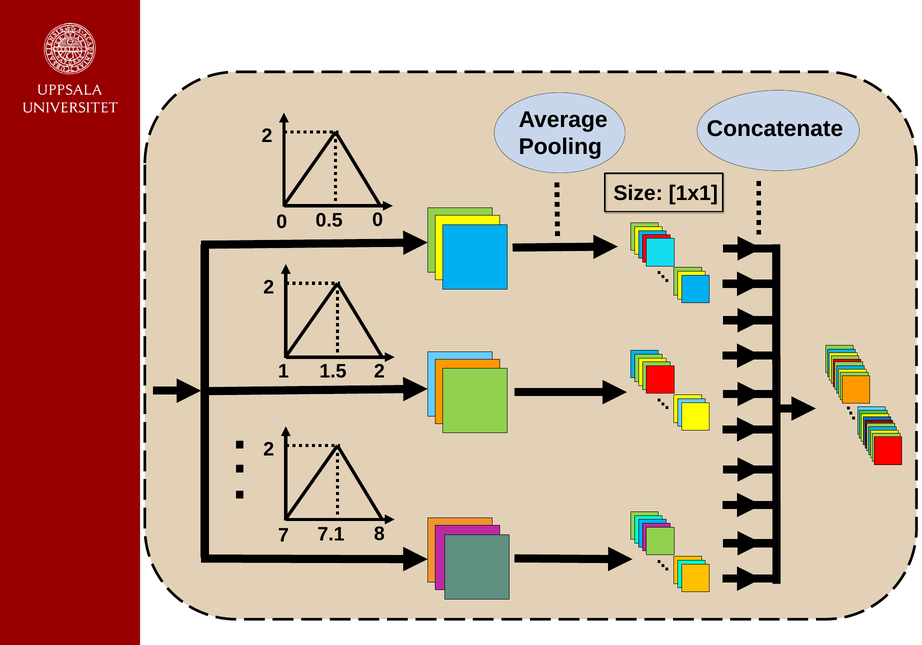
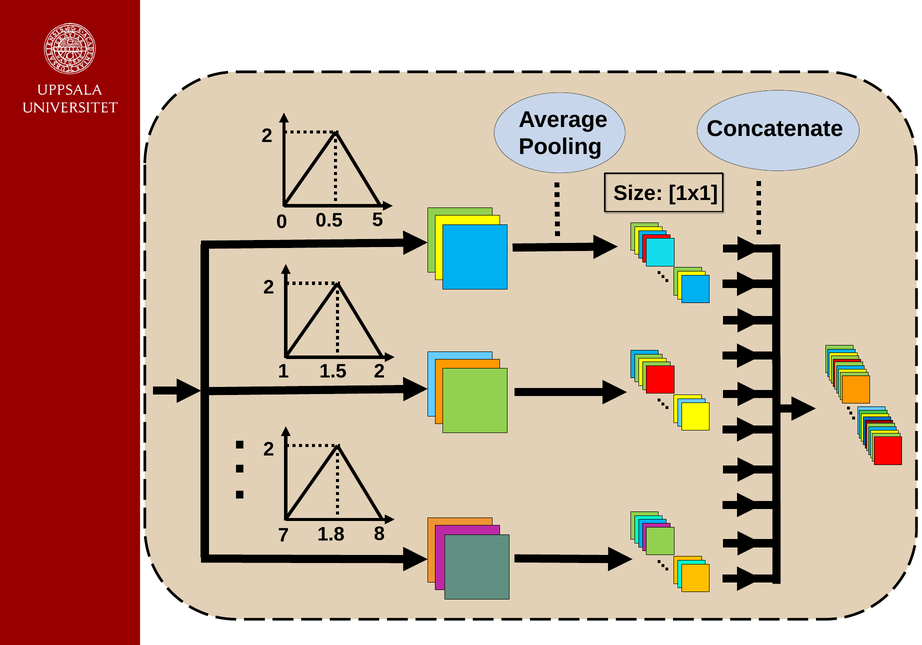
0 0: 0 -> 5 (378, 220)
7.1: 7.1 -> 1.8 (331, 535)
